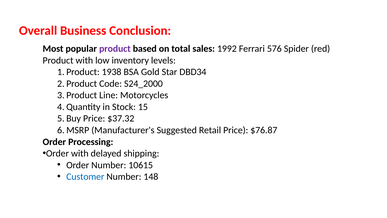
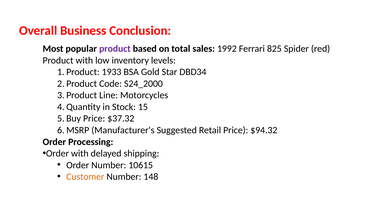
576: 576 -> 825 (274, 49)
1938: 1938 -> 1933 (112, 72)
$76.87: $76.87 -> $94.32 (264, 130)
Customer colour: blue -> orange (85, 176)
